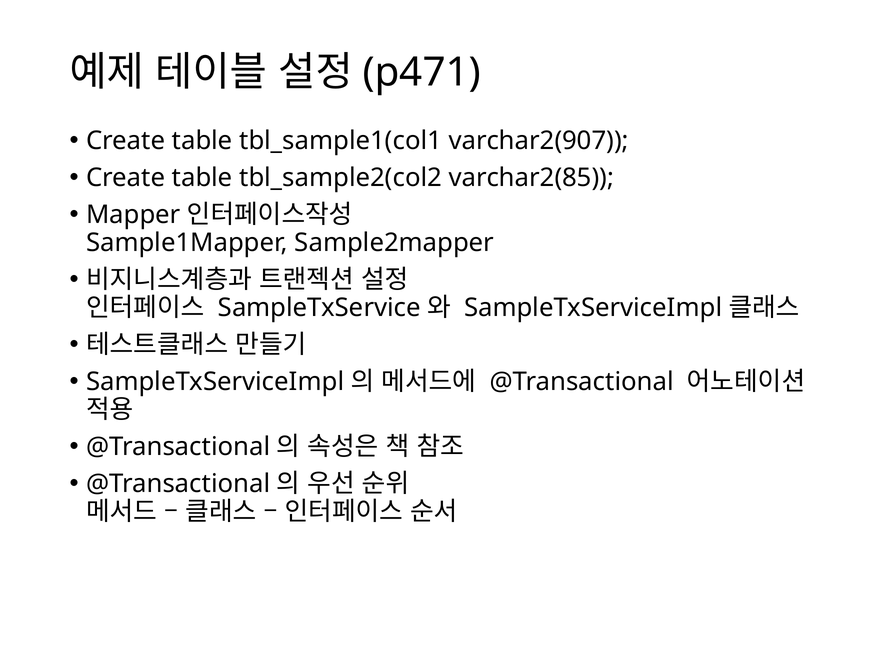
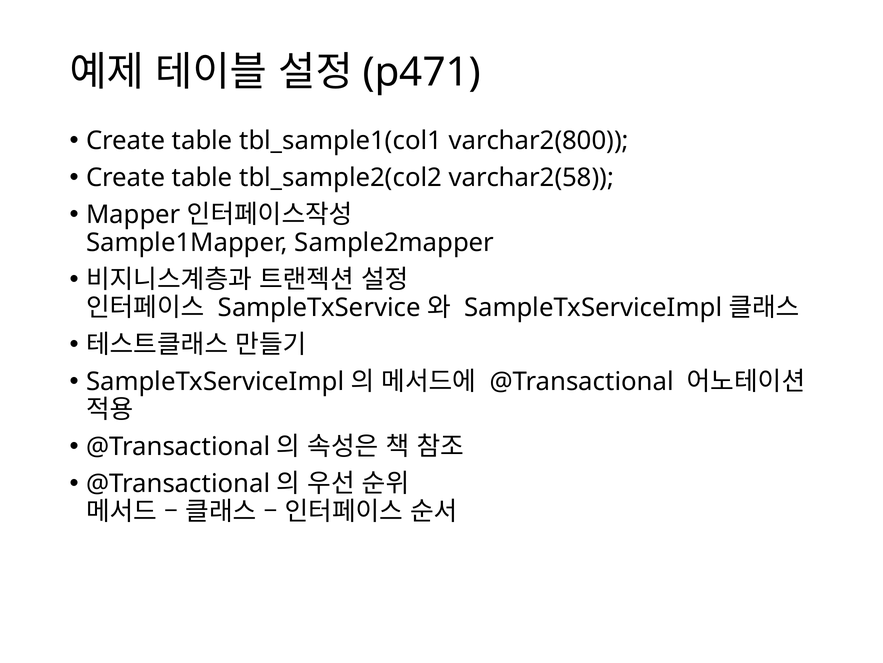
varchar2(907: varchar2(907 -> varchar2(800 (539, 141)
varchar2(85: varchar2(85 -> varchar2(58 (531, 178)
